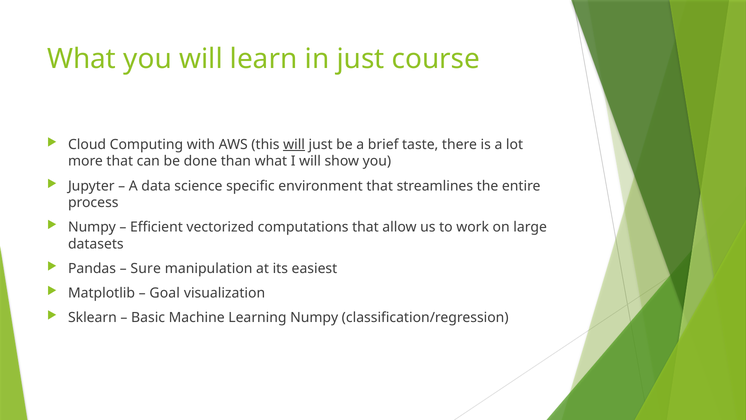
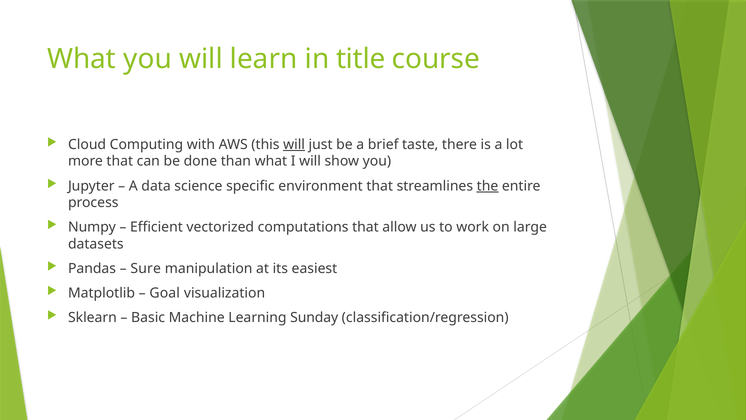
in just: just -> title (361, 59)
the underline: none -> present (488, 186)
Learning Numpy: Numpy -> Sunday (314, 318)
